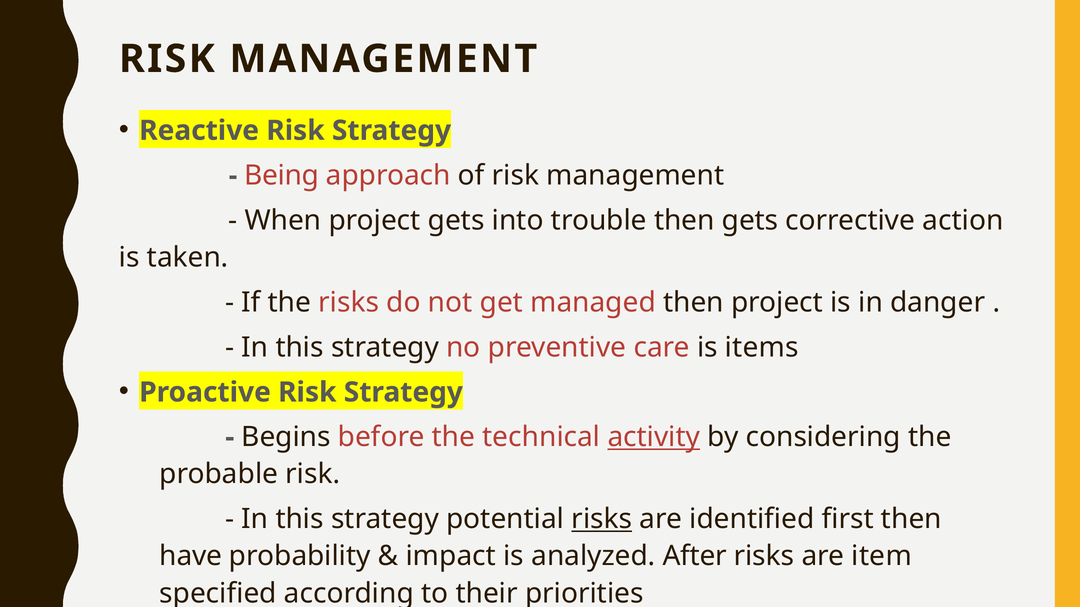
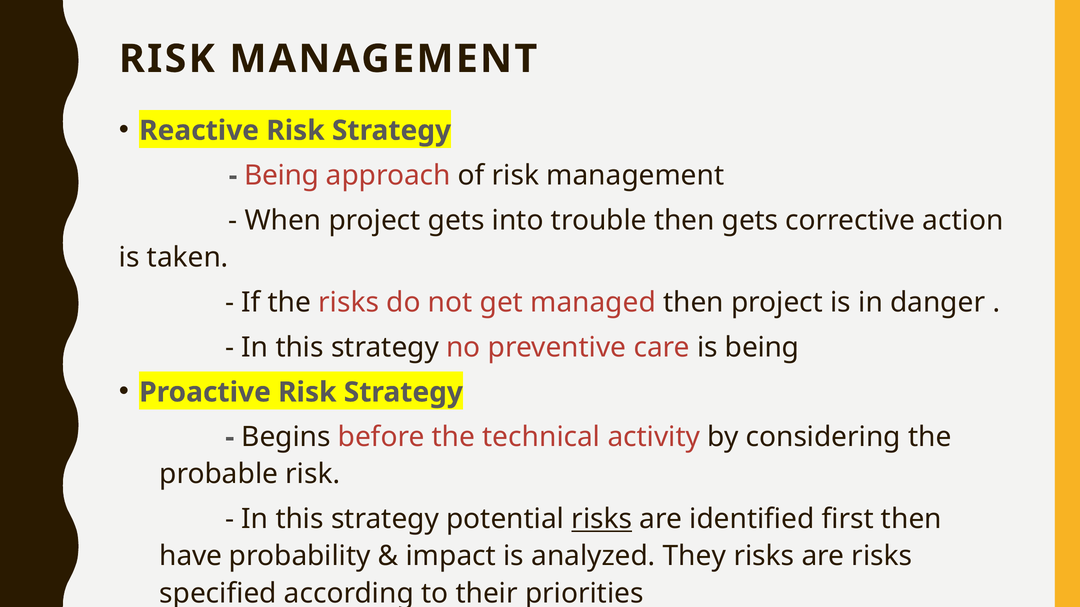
is items: items -> being (762, 348)
activity underline: present -> none (654, 438)
After: After -> They (694, 557)
are item: item -> risks (882, 557)
